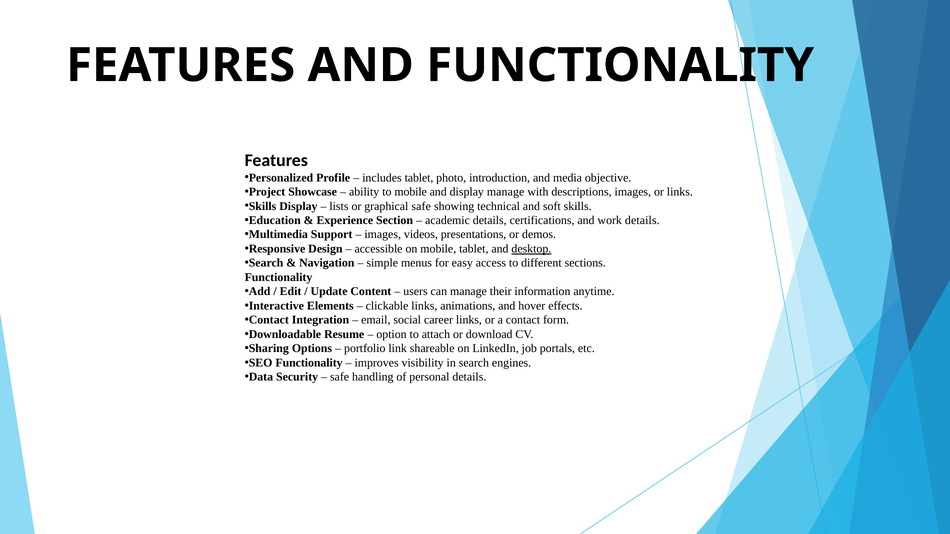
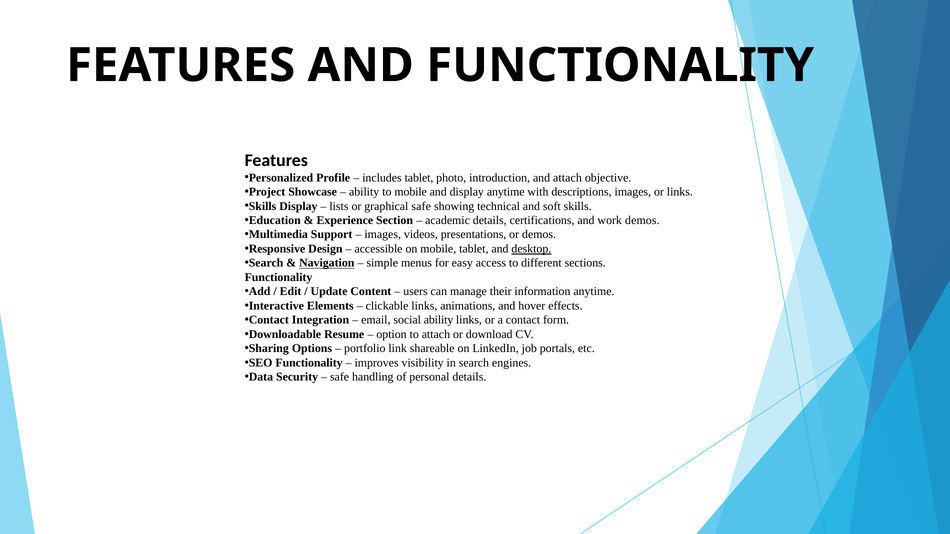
and media: media -> attach (567, 178)
display manage: manage -> anytime (506, 192)
work details: details -> demos (642, 220)
Navigation underline: none -> present (327, 263)
social career: career -> ability (439, 320)
